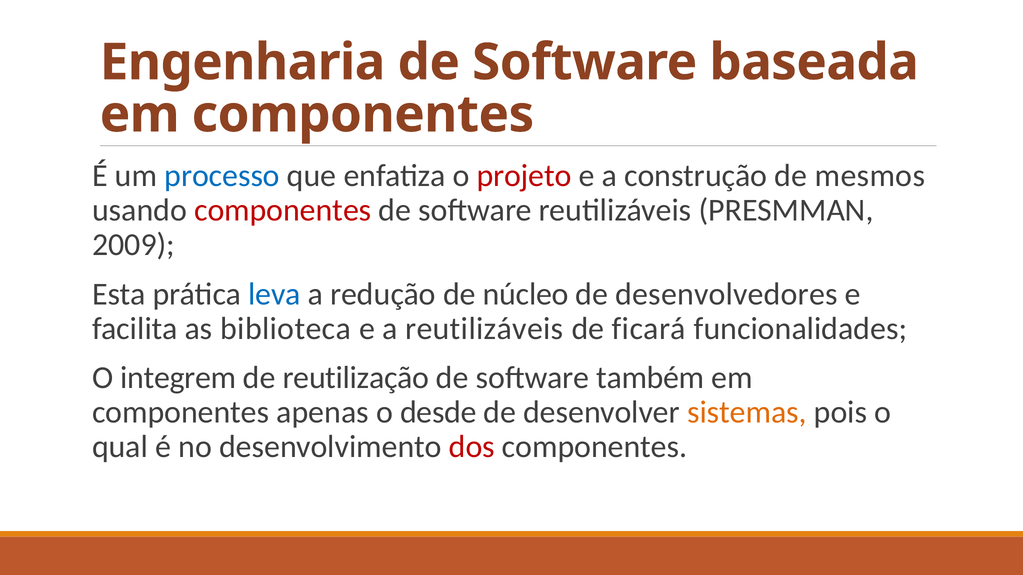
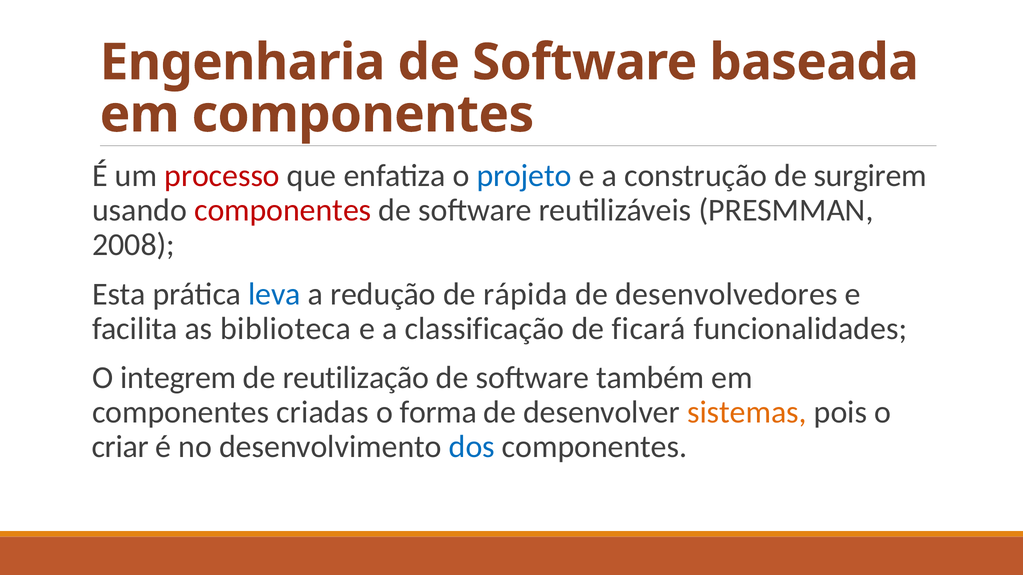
processo colour: blue -> red (222, 176)
projeto colour: red -> blue (524, 176)
mesmos: mesmos -> surgirem (870, 176)
2009: 2009 -> 2008 (133, 245)
núcleo: núcleo -> rápida (525, 294)
a reutilizáveis: reutilizáveis -> classificação (484, 329)
apenas: apenas -> criadas (323, 413)
desde: desde -> forma (438, 413)
qual: qual -> criar (120, 447)
dos colour: red -> blue (472, 447)
